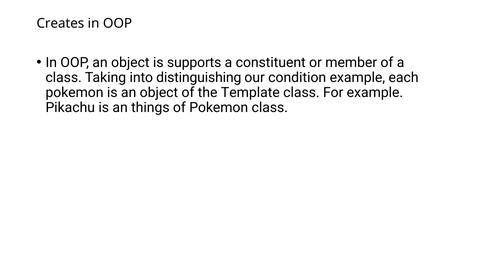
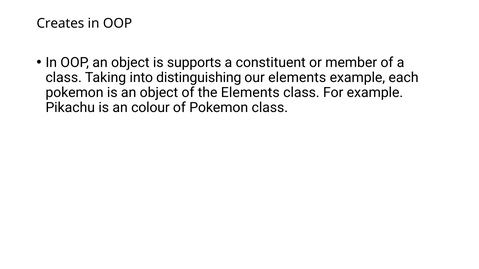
our condition: condition -> elements (297, 78)
the Template: Template -> Elements (250, 93)
things: things -> colour (150, 108)
